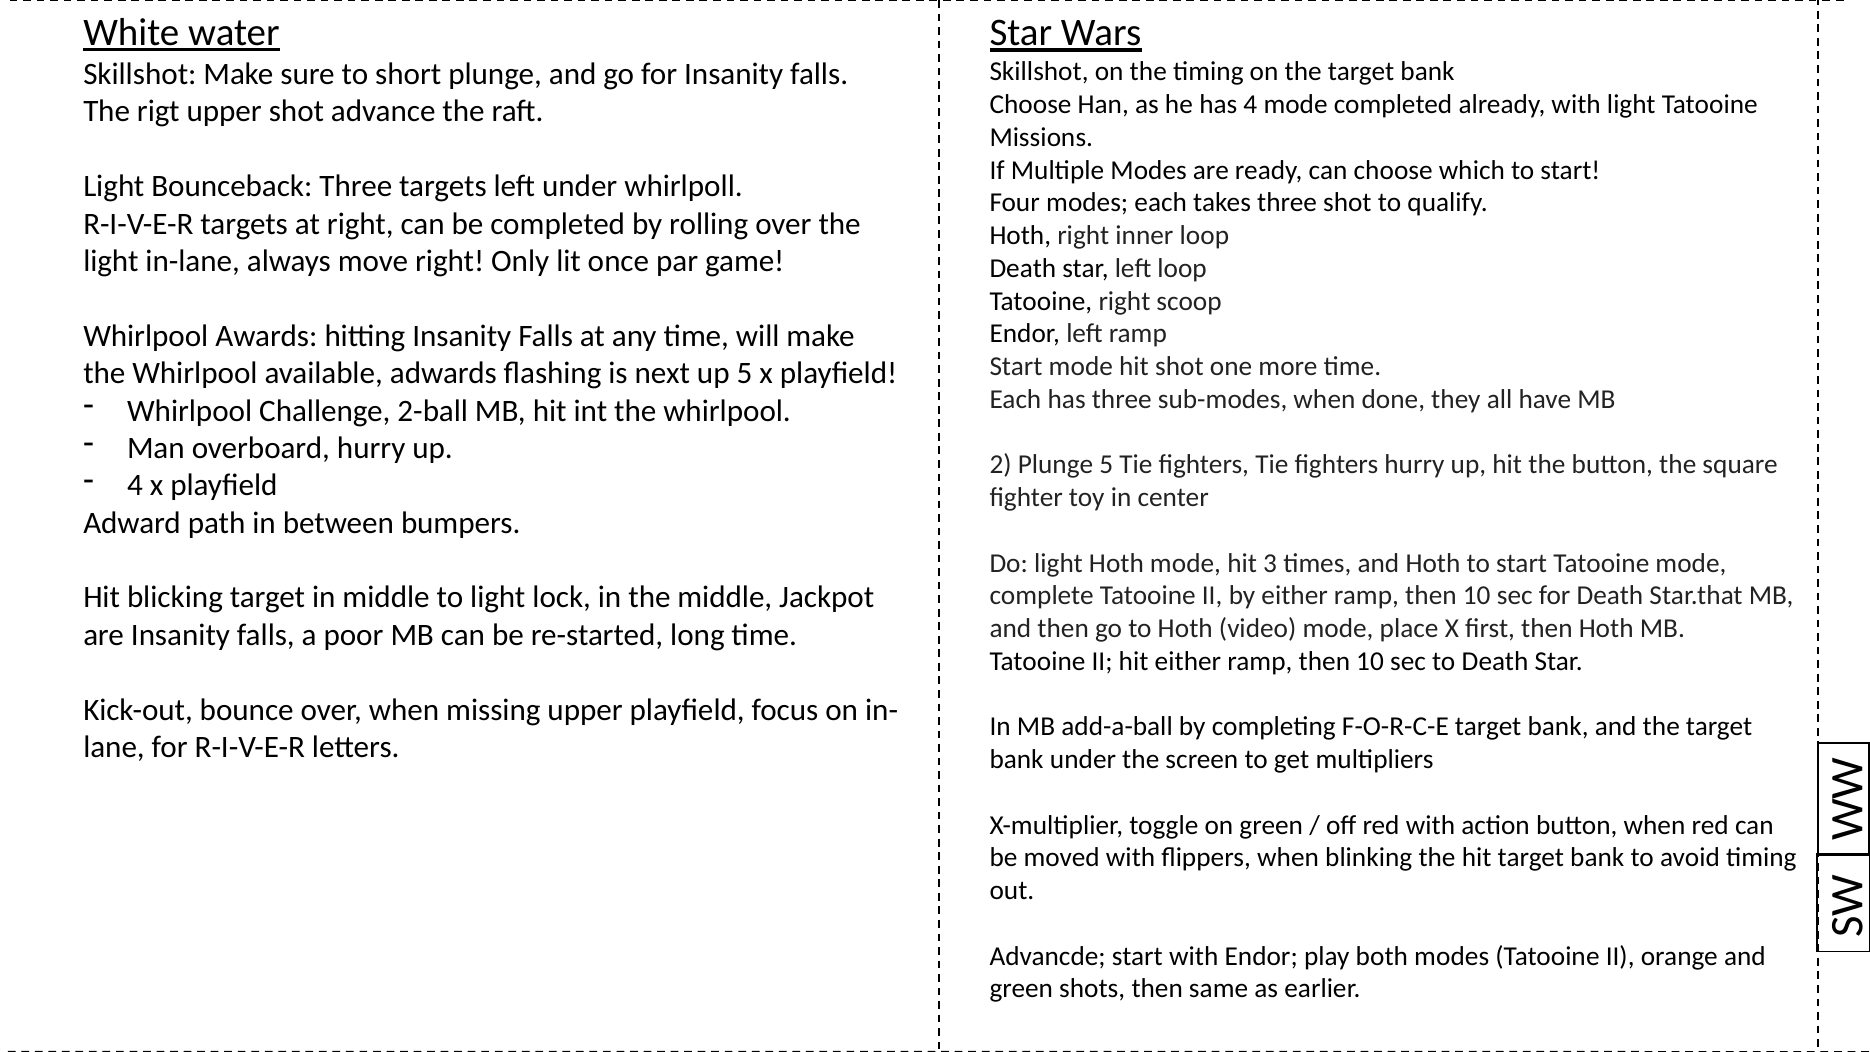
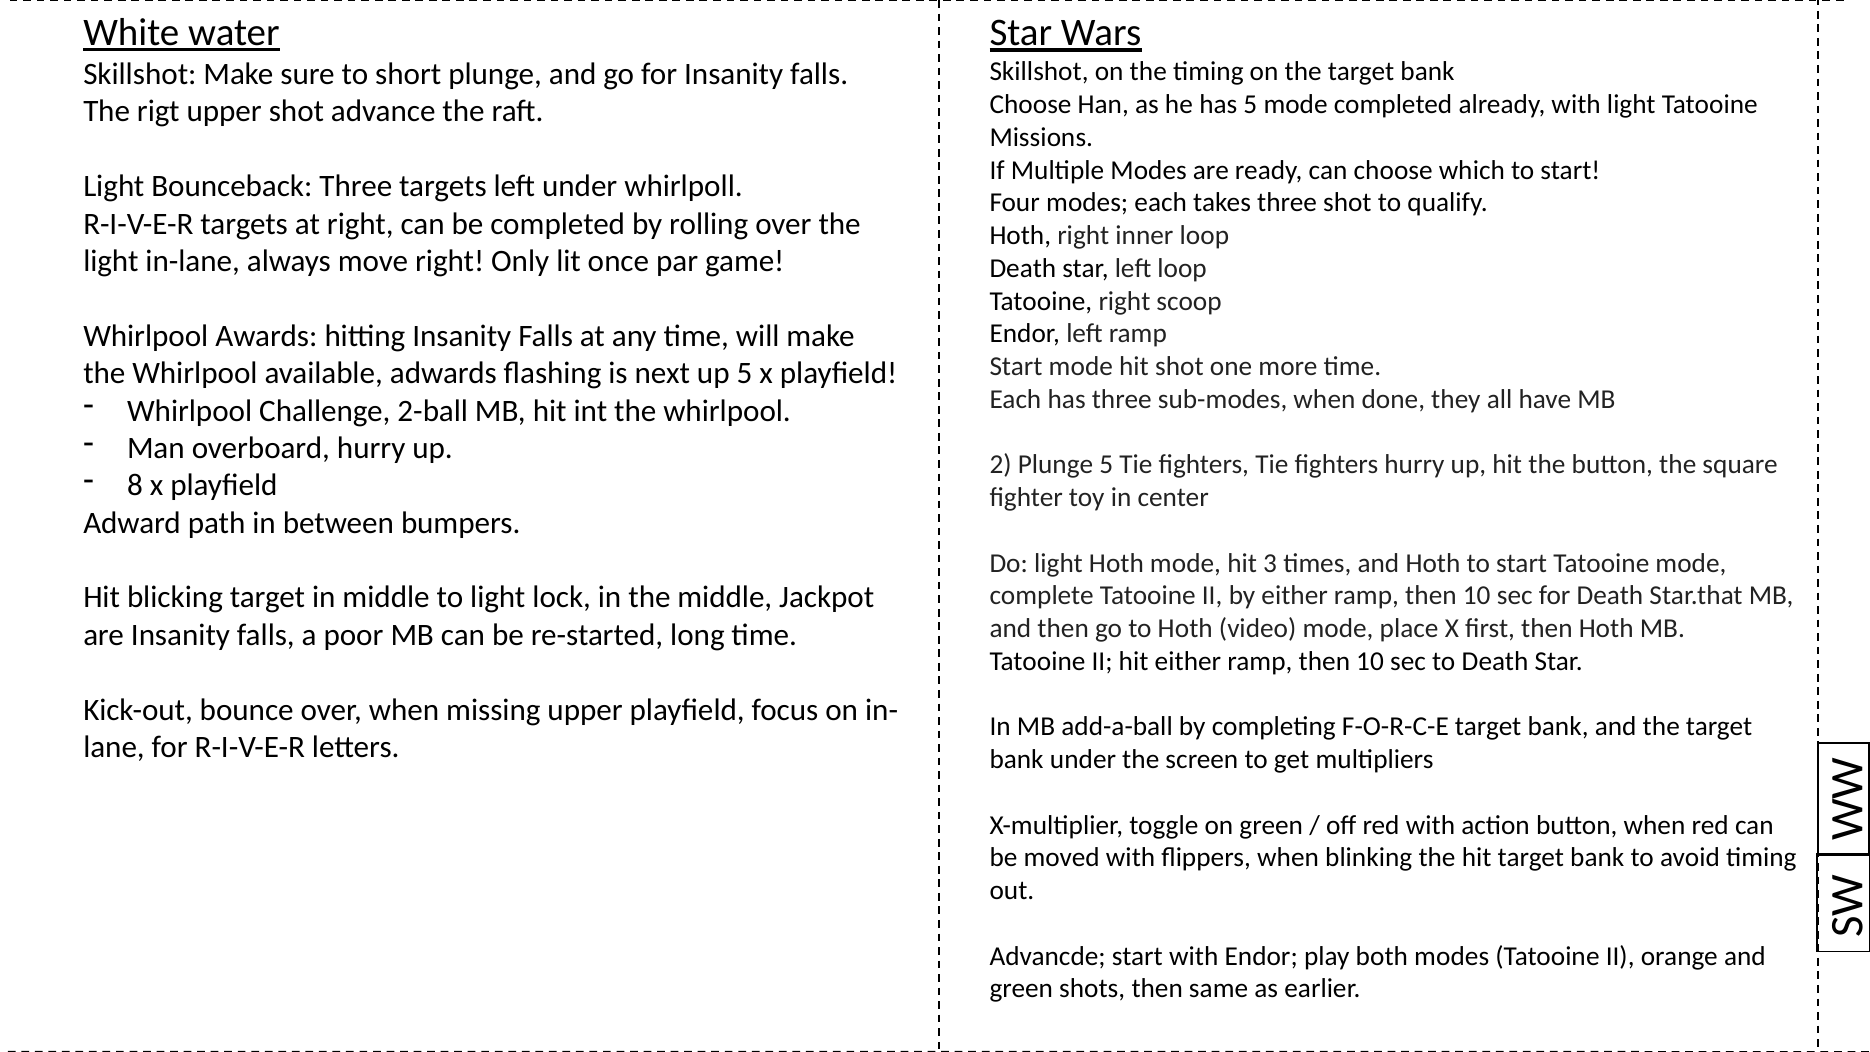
has 4: 4 -> 5 (1250, 105)
4: 4 -> 8 (135, 485)
